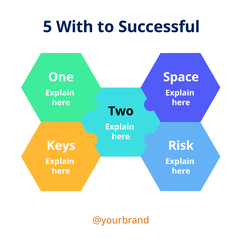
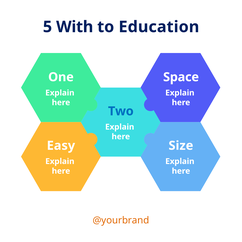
Successful: Successful -> Education (159, 27)
Two colour: black -> blue (121, 111)
Keys: Keys -> Easy (61, 146)
Risk: Risk -> Size (181, 146)
